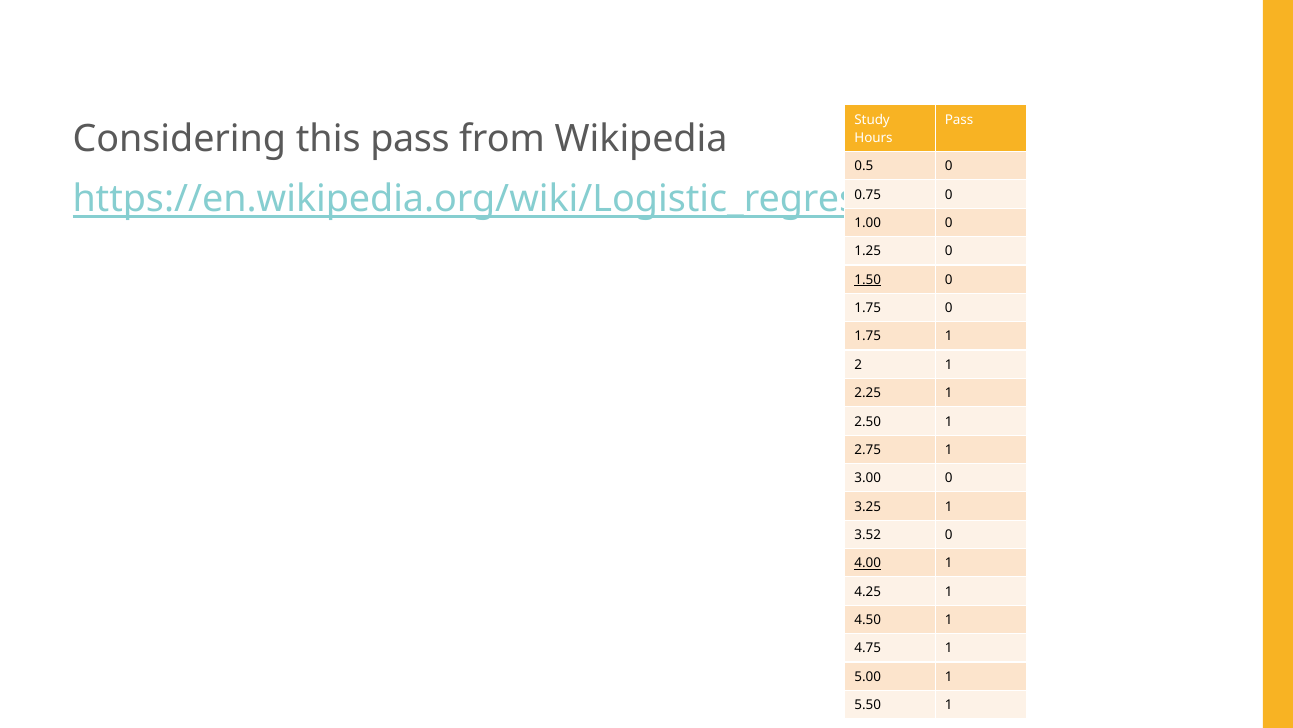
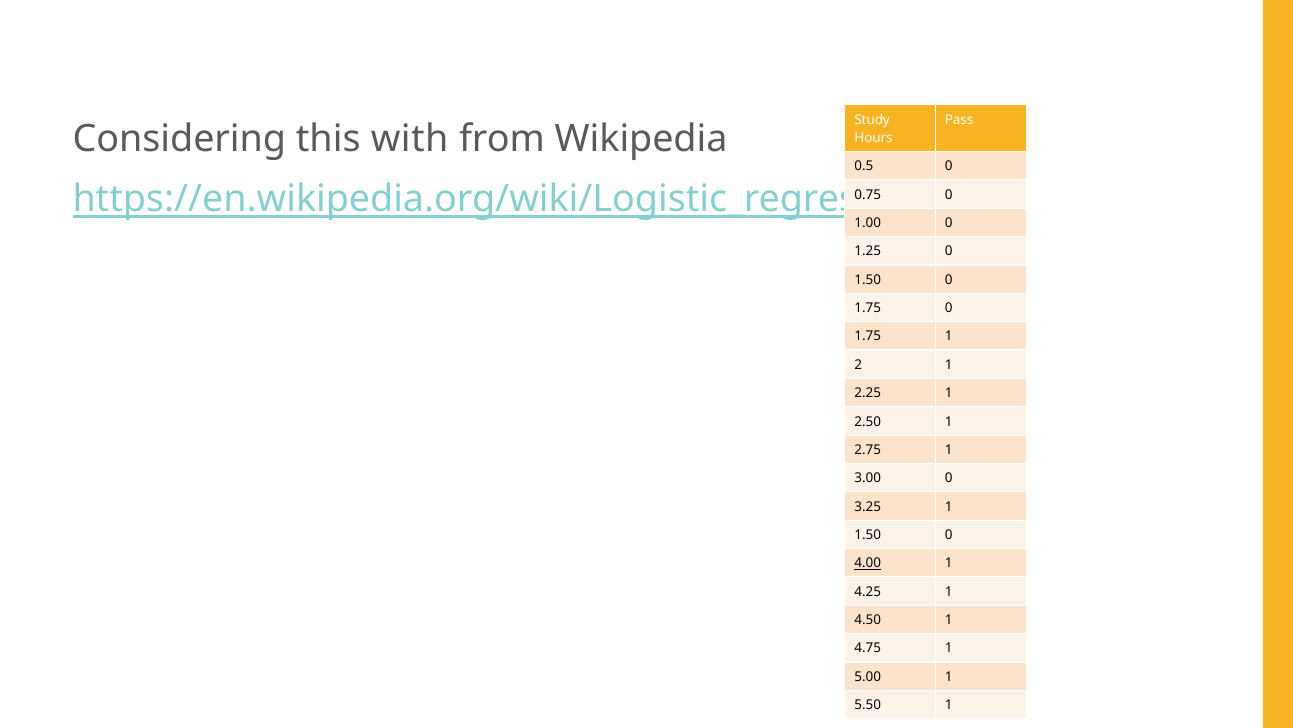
this pass: pass -> with (410, 139)
1.50 underline: present -> none (868, 280)
3.52: 3.52 -> 1.50 (868, 534)
